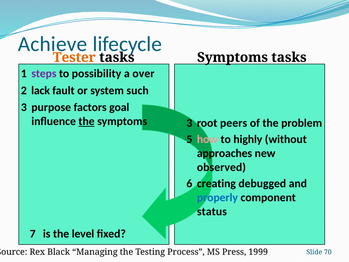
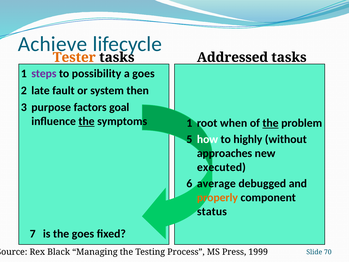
tasks Symptoms: Symptoms -> Addressed (232, 57)
a over: over -> goes (143, 74)
lack: lack -> late (41, 90)
such: such -> then (138, 90)
symptoms 3: 3 -> 1 (189, 123)
peers: peers -> when (234, 123)
the underline: none -> present (271, 123)
how colour: pink -> white (207, 139)
observed: observed -> executed (221, 167)
creating: creating -> average (216, 183)
properly colour: blue -> orange (217, 197)
the level: level -> goes (83, 233)
